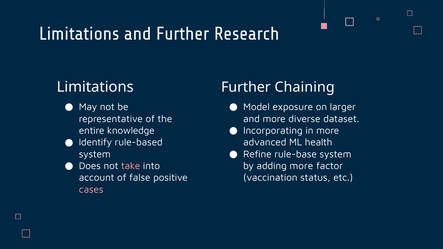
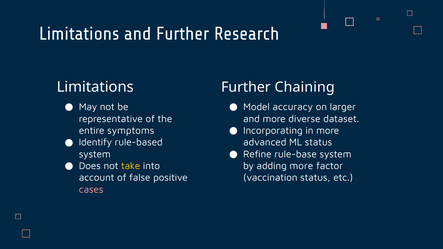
exposure: exposure -> accuracy (293, 107)
knowledge: knowledge -> symptoms (131, 131)
ML health: health -> status (319, 142)
take colour: pink -> yellow (131, 166)
